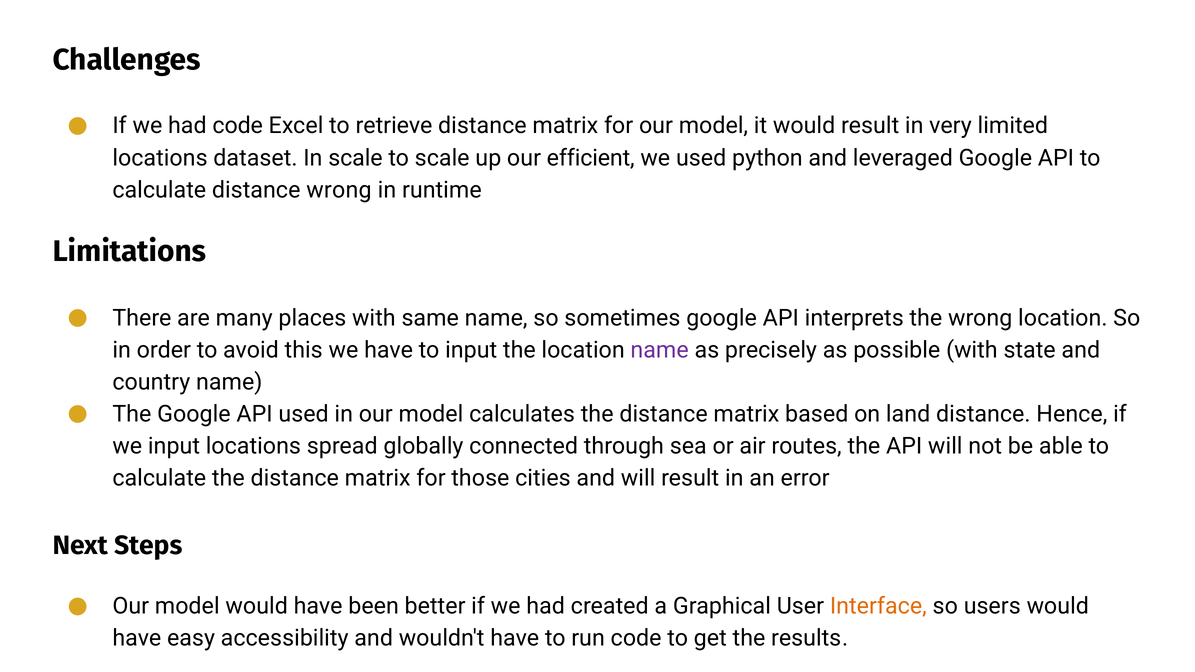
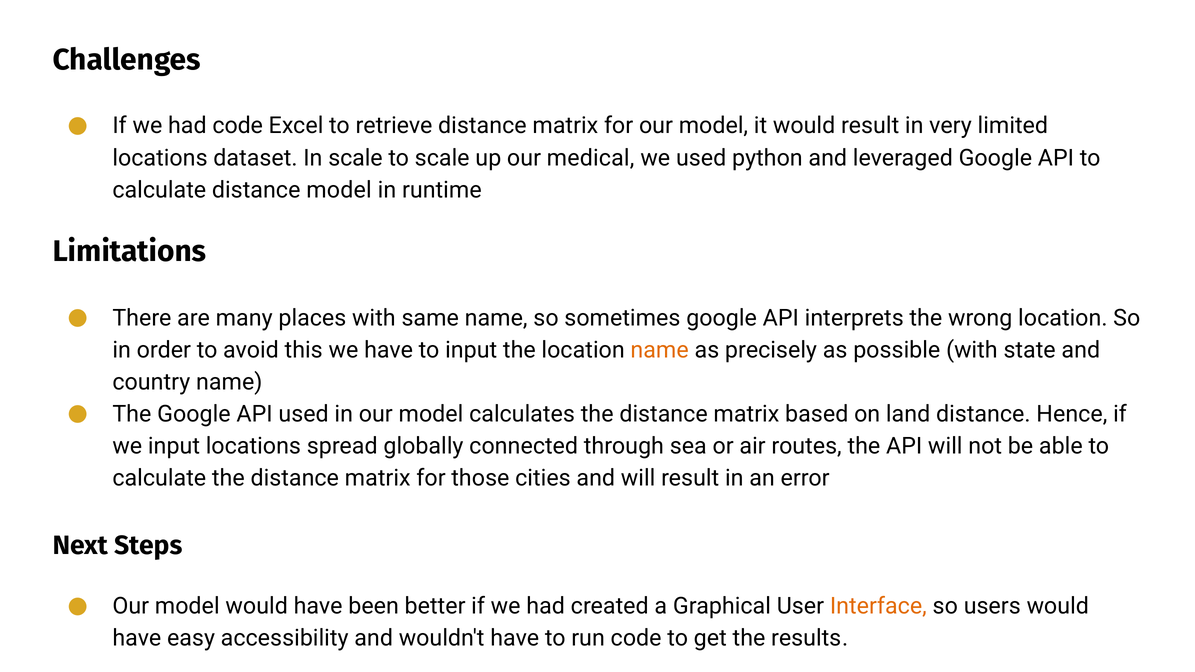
efficient: efficient -> medical (591, 158)
distance wrong: wrong -> model (339, 190)
name colour: purple -> orange (660, 350)
